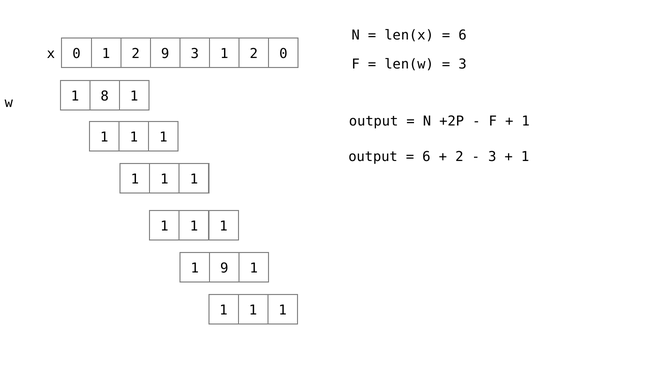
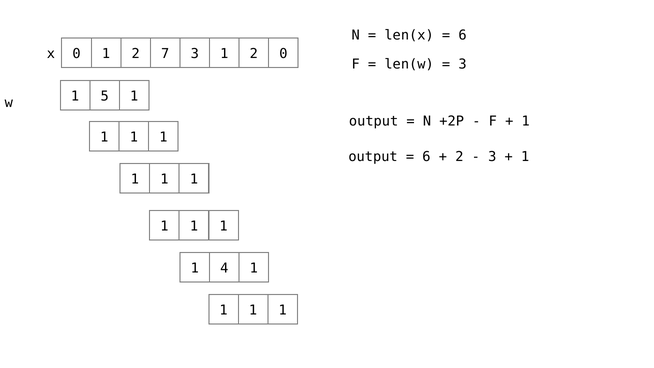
2 9: 9 -> 7 (165, 54)
8: 8 -> 5 (105, 96)
1 9: 9 -> 4 (224, 268)
